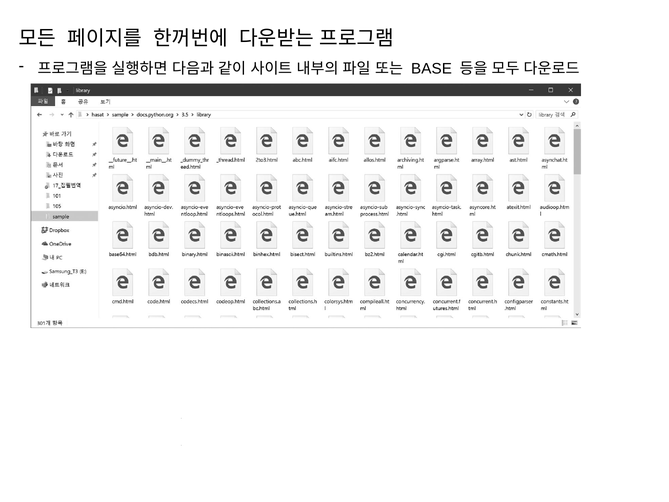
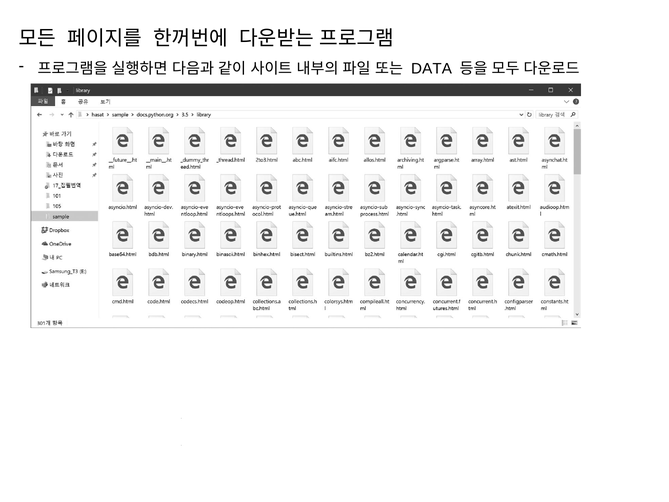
BASE: BASE -> DATA (432, 69)
